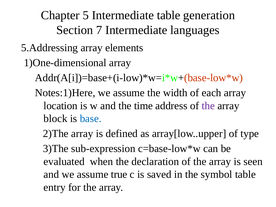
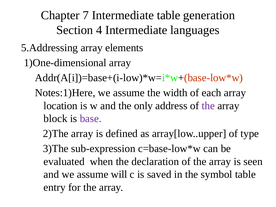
5: 5 -> 7 (86, 15)
7: 7 -> 4 (99, 30)
time: time -> only (143, 106)
base colour: blue -> purple (91, 119)
true: true -> will (119, 174)
